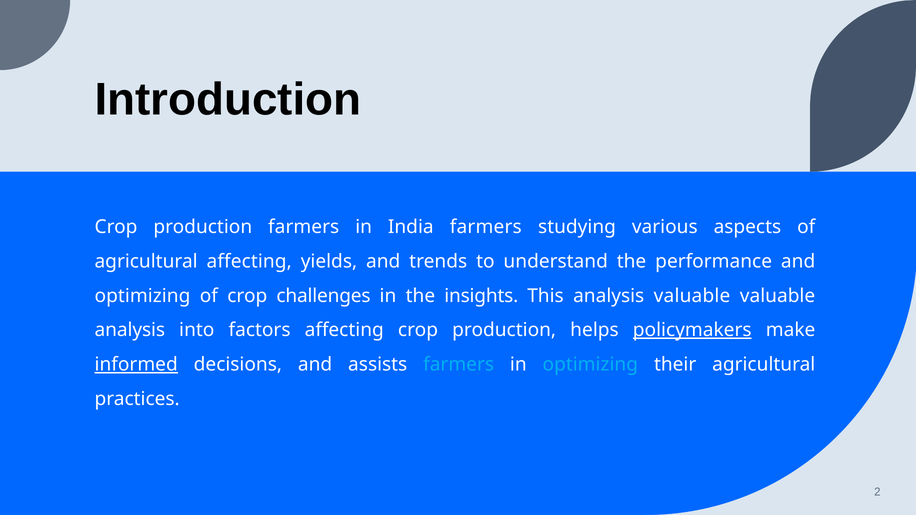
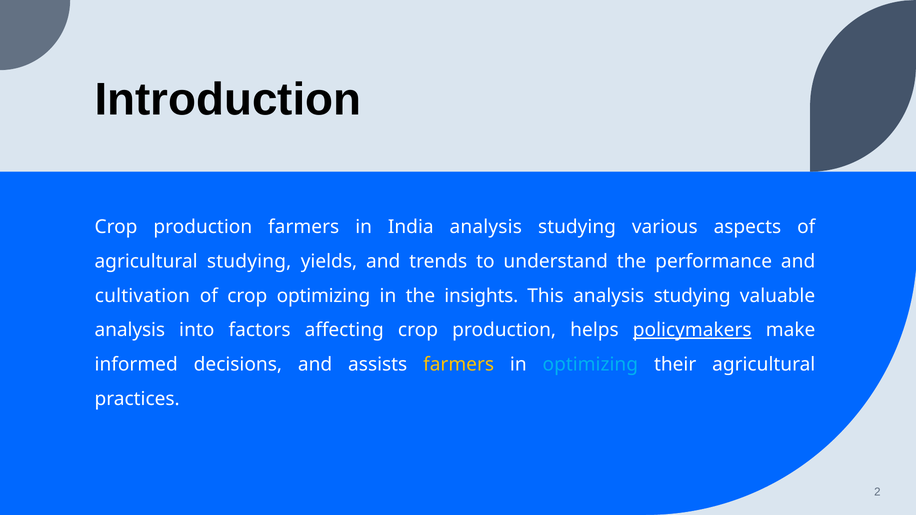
India farmers: farmers -> analysis (486, 227)
agricultural affecting: affecting -> studying (249, 261)
optimizing: optimizing -> cultivation (142, 296)
crop challenges: challenges -> optimizing (324, 296)
This analysis valuable: valuable -> studying (692, 296)
informed underline: present -> none (136, 365)
farmers colour: light blue -> yellow (459, 365)
